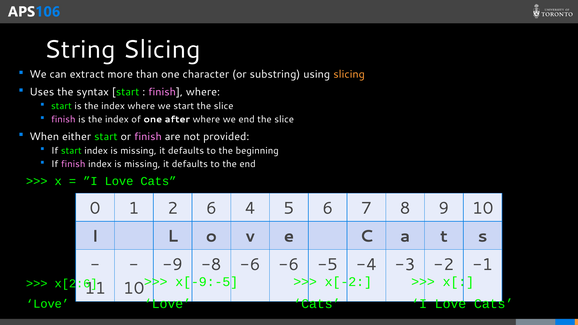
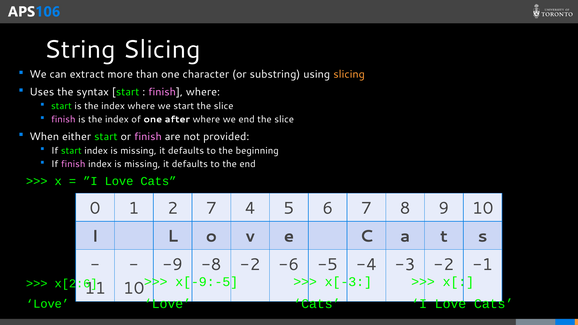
2 6: 6 -> 7 (211, 208)
-8 -6: -6 -> -2 (250, 265)
x[-2: x[-2 -> x[-3 (348, 282)
